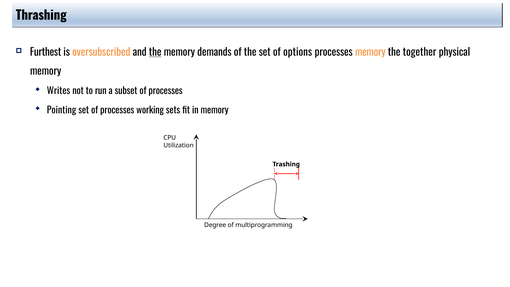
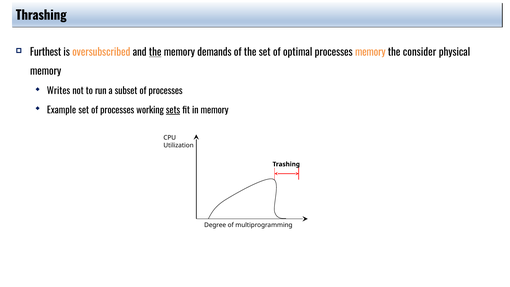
options: options -> optimal (298, 52)
together: together -> consider (420, 52)
Pointing: Pointing -> Example (62, 110)
sets underline: none -> present (173, 110)
